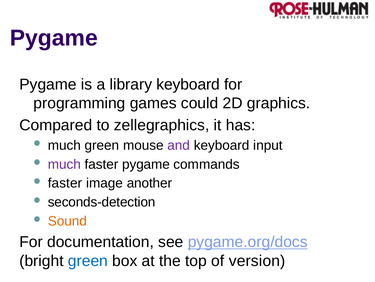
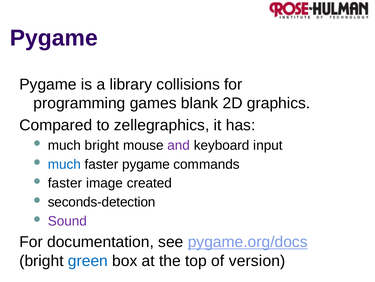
library keyboard: keyboard -> collisions (188, 84)
could: could -> blank (200, 103)
much green: green -> bright (102, 145)
much colour: purple -> blue (64, 164)
another: another -> created (149, 183)
Sound colour: orange -> purple (67, 221)
